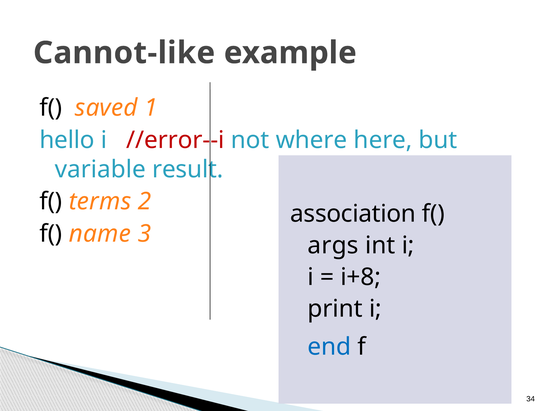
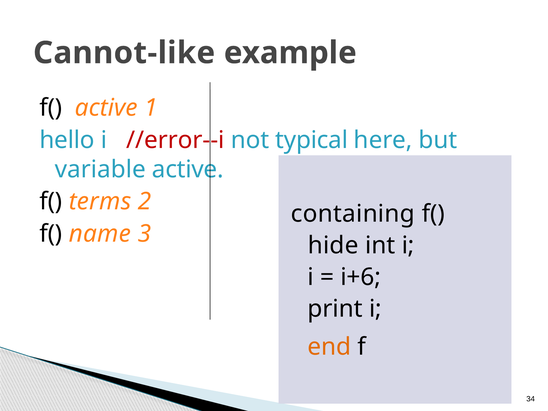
f( saved: saved -> active (106, 108)
where: where -> typical (312, 140)
variable result: result -> active (188, 169)
association: association -> containing (353, 214)
args: args -> hide (333, 246)
i+8: i+8 -> i+6 (361, 277)
end colour: blue -> orange (329, 347)
